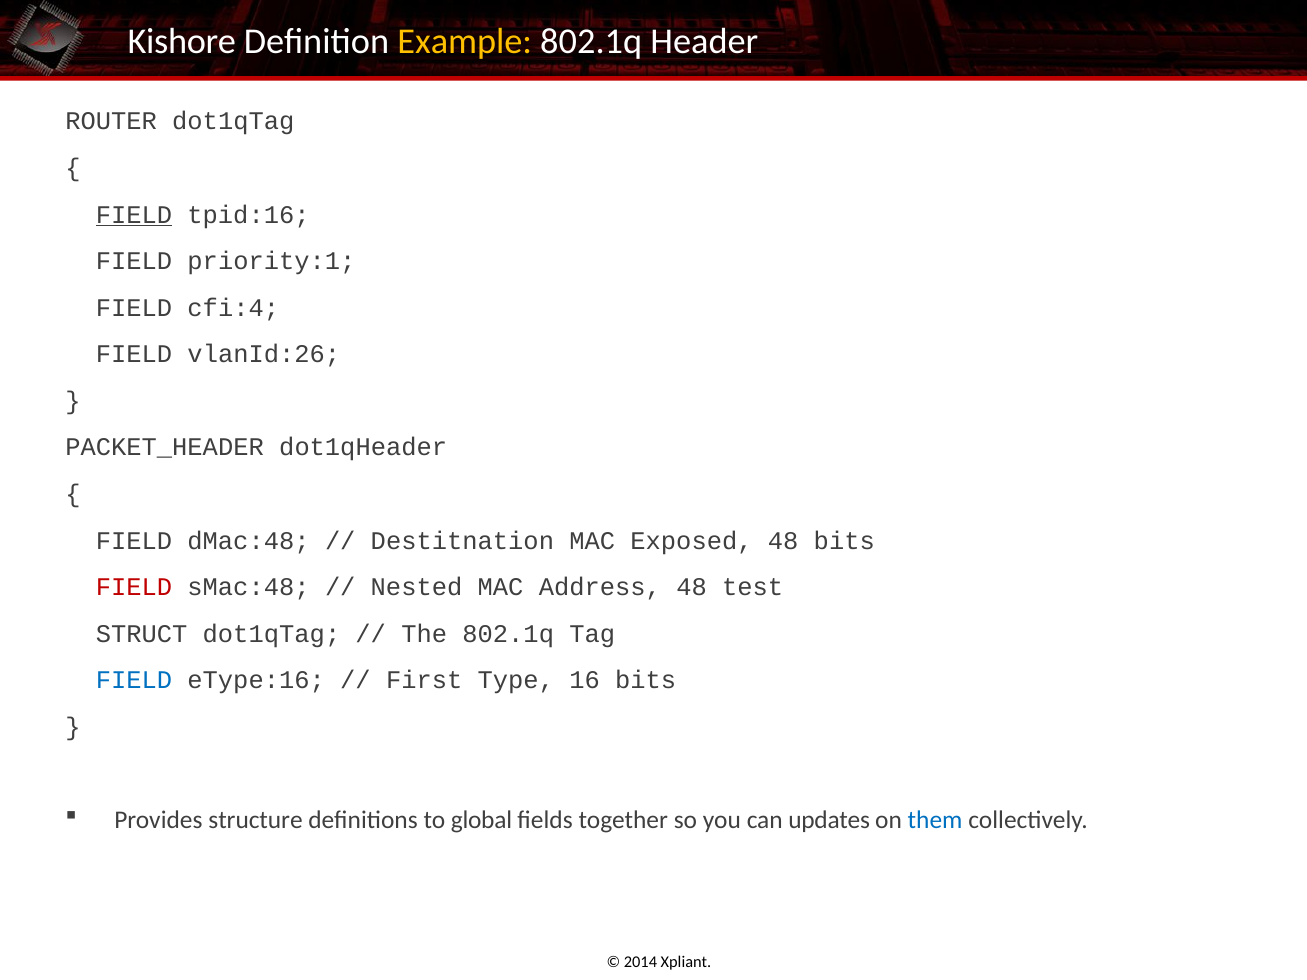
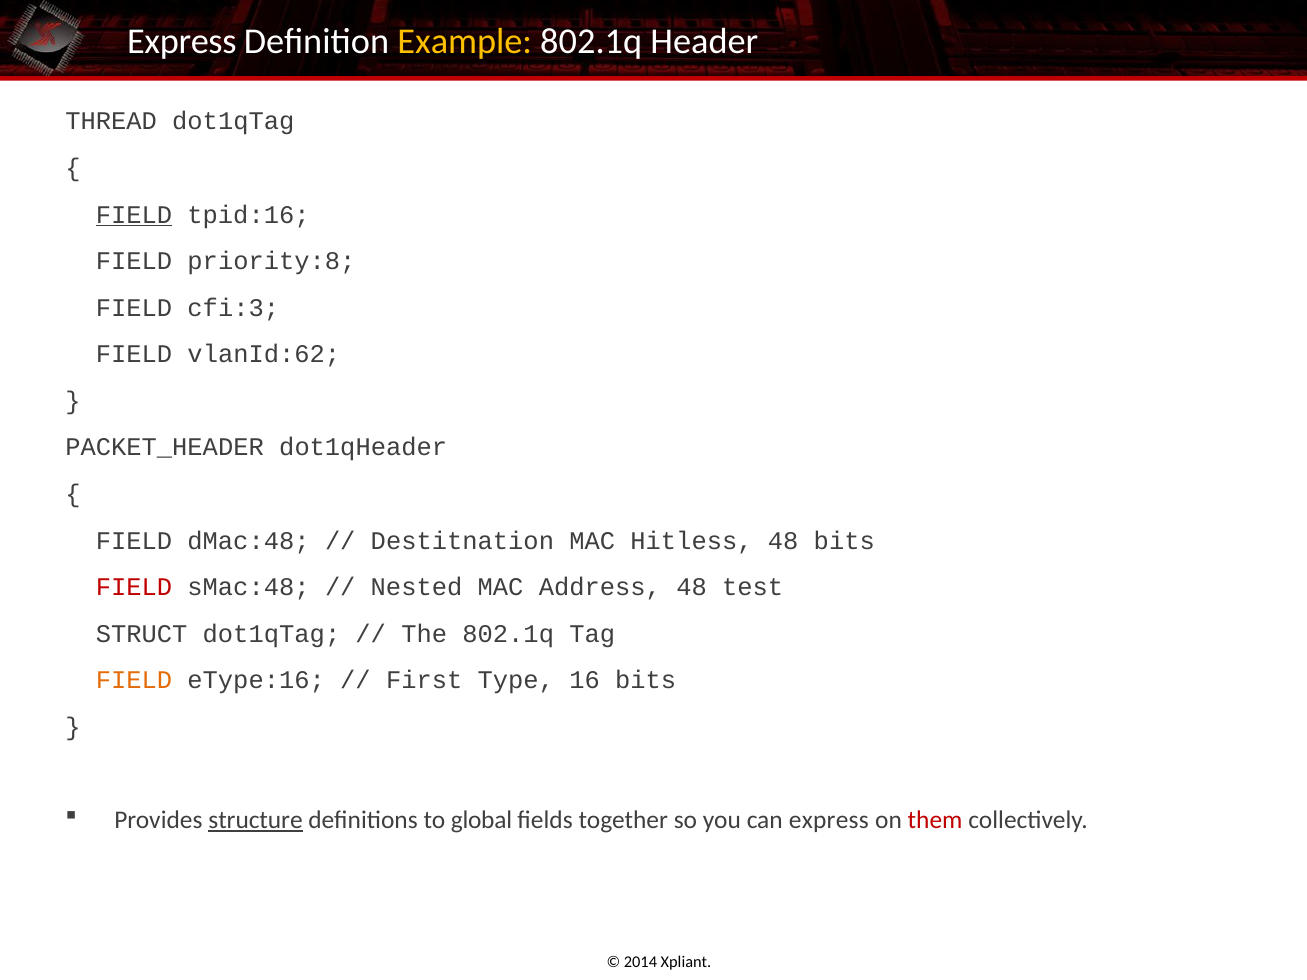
Kishore: Kishore -> Express (182, 42)
ROUTER: ROUTER -> THREAD (111, 122)
priority:1: priority:1 -> priority:8 (271, 261)
cfi:4: cfi:4 -> cfi:3 (233, 308)
vlanId:26: vlanId:26 -> vlanId:62 (264, 354)
Exposed: Exposed -> Hitless (692, 541)
FIELD colour: blue -> orange (134, 680)
structure underline: none -> present (256, 820)
can updates: updates -> express (829, 820)
them colour: blue -> red (935, 820)
